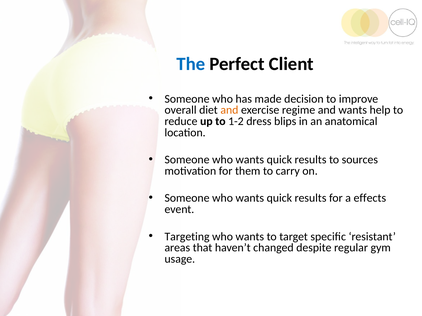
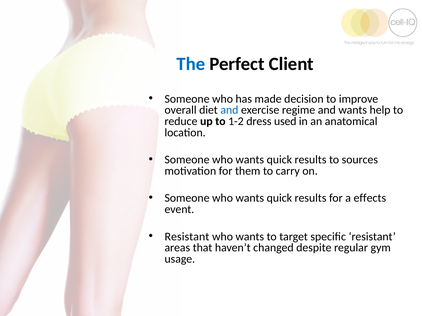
and colour: orange -> blue (229, 110)
blips: blips -> used (285, 122)
Targeting: Targeting -> Resistant (187, 237)
